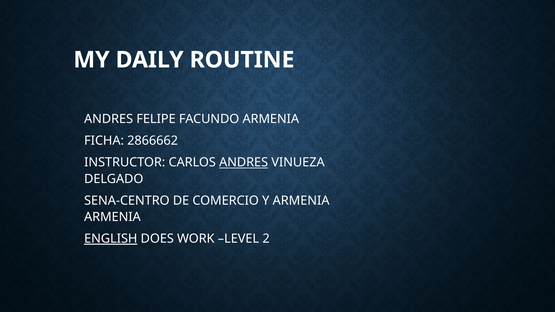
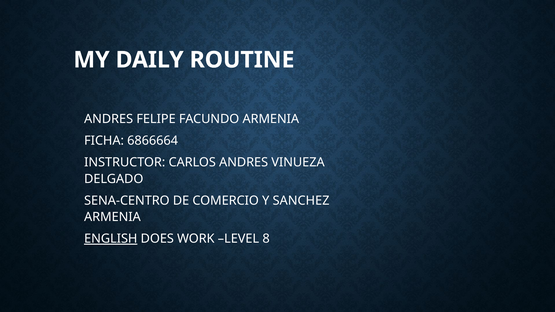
2866662: 2866662 -> 6866664 (153, 141)
ANDRES underline: present -> none (244, 163)
Y ARMENIA: ARMENIA -> SANCHEZ (301, 201)
2: 2 -> 8 (266, 239)
